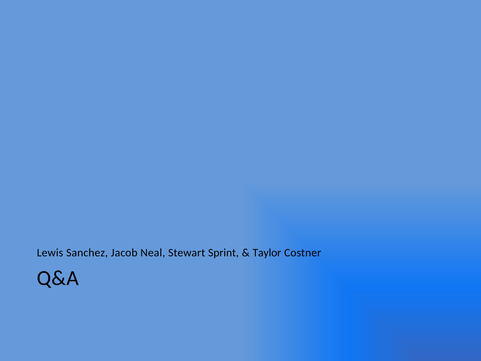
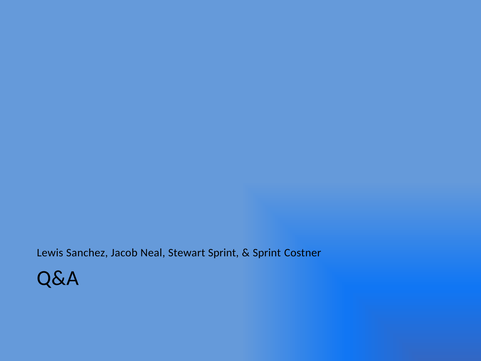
Taylor: Taylor -> Sprint (267, 253)
